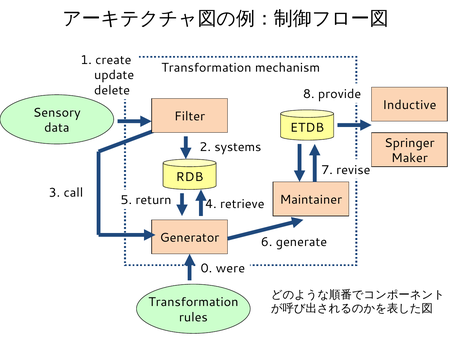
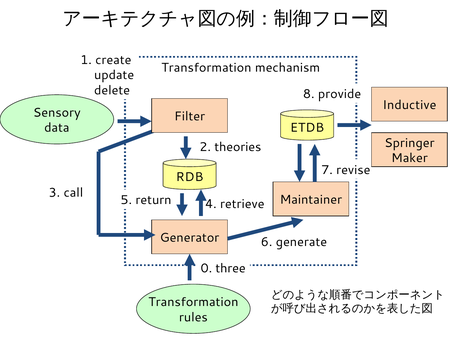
systems: systems -> theories (238, 147)
were: were -> three (231, 269)
